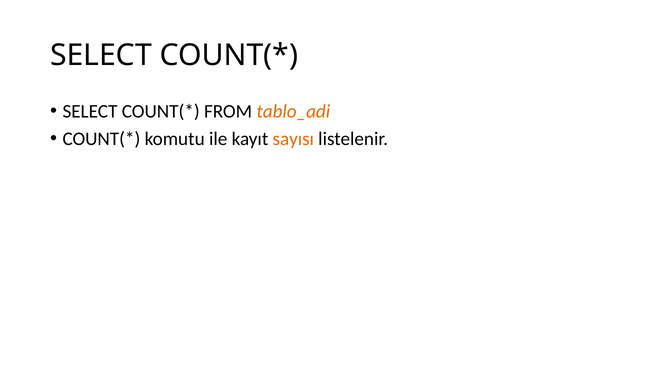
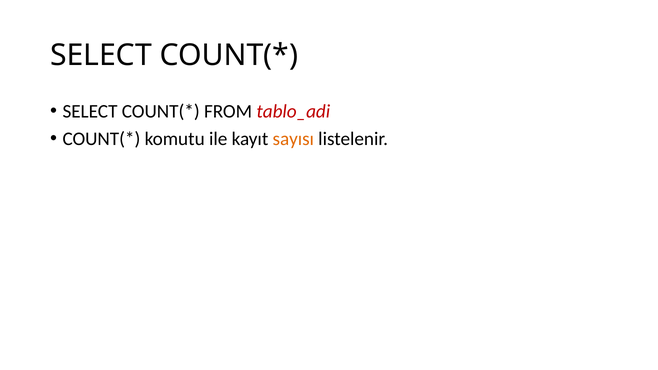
tablo_adi colour: orange -> red (293, 111)
